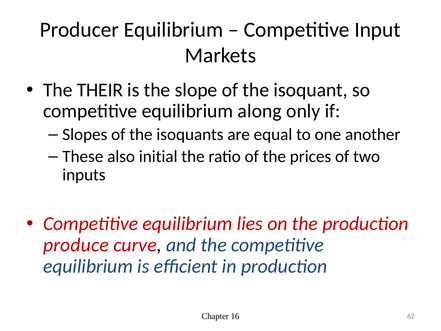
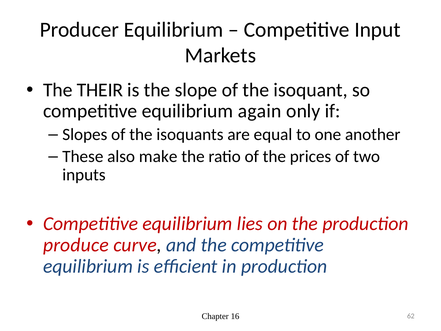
along: along -> again (260, 111)
initial: initial -> make (158, 156)
